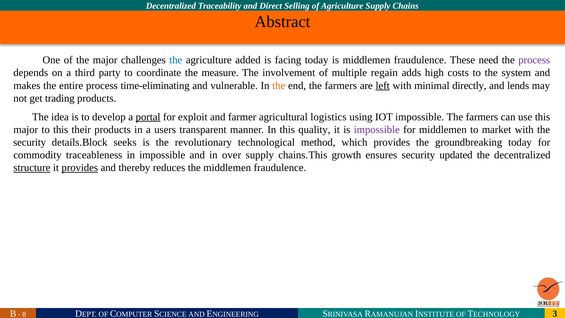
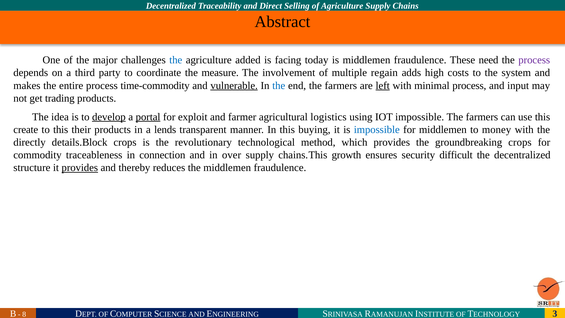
time-eliminating: time-eliminating -> time-commodity (155, 85)
vulnerable underline: none -> present (234, 85)
the colour: orange -> blue (279, 85)
minimal directly: directly -> process (469, 85)
lends: lends -> input (518, 85)
develop underline: none -> present (109, 117)
major: major -> create (26, 129)
users: users -> lends (165, 129)
quality: quality -> buying (314, 129)
impossible colour: purple -> blue (377, 129)
market: market -> money (497, 129)
security: security -> directly (30, 142)
details.Block seeks: seeks -> crops (125, 142)
groundbreaking today: today -> crops (520, 142)
in impossible: impossible -> connection (162, 155)
updated: updated -> difficult (456, 155)
structure underline: present -> none (32, 168)
